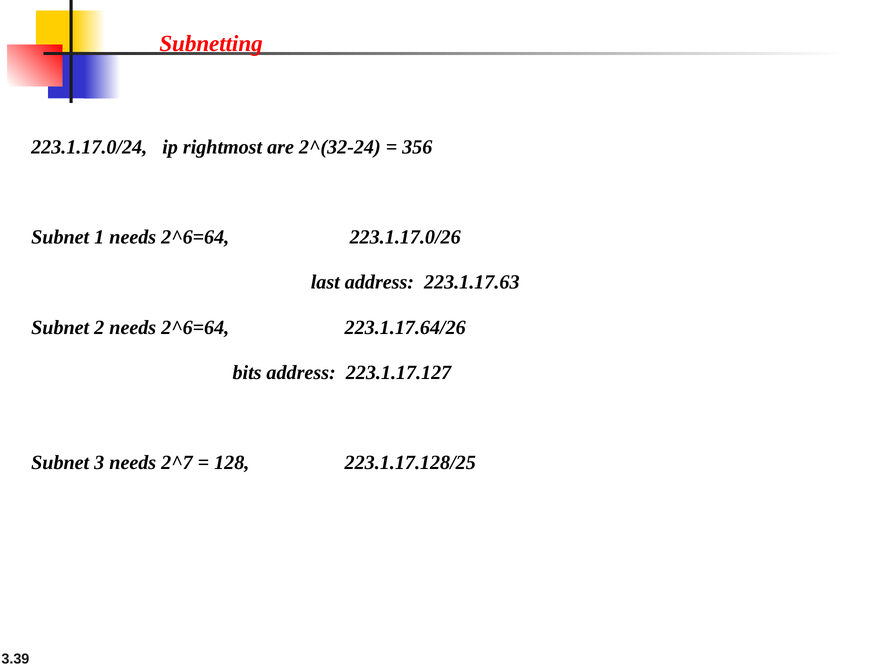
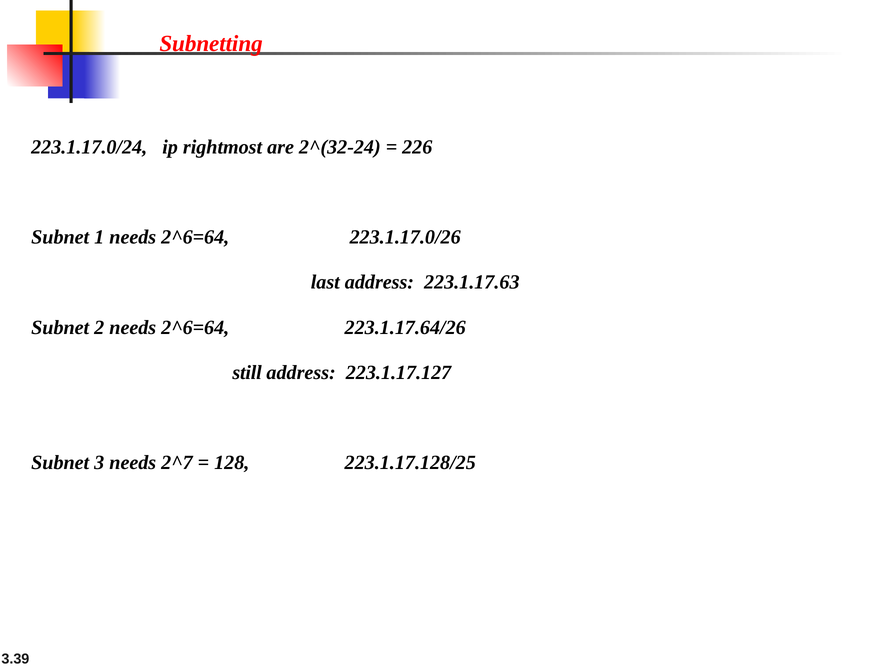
356: 356 -> 226 (417, 147)
bits: bits -> still (247, 373)
